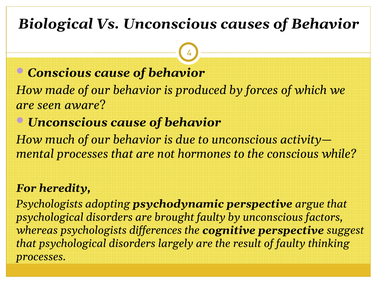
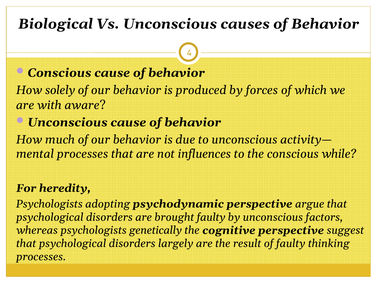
made: made -> solely (60, 90)
seen: seen -> with (49, 105)
hormones: hormones -> influences (204, 154)
differences: differences -> genetically (156, 230)
